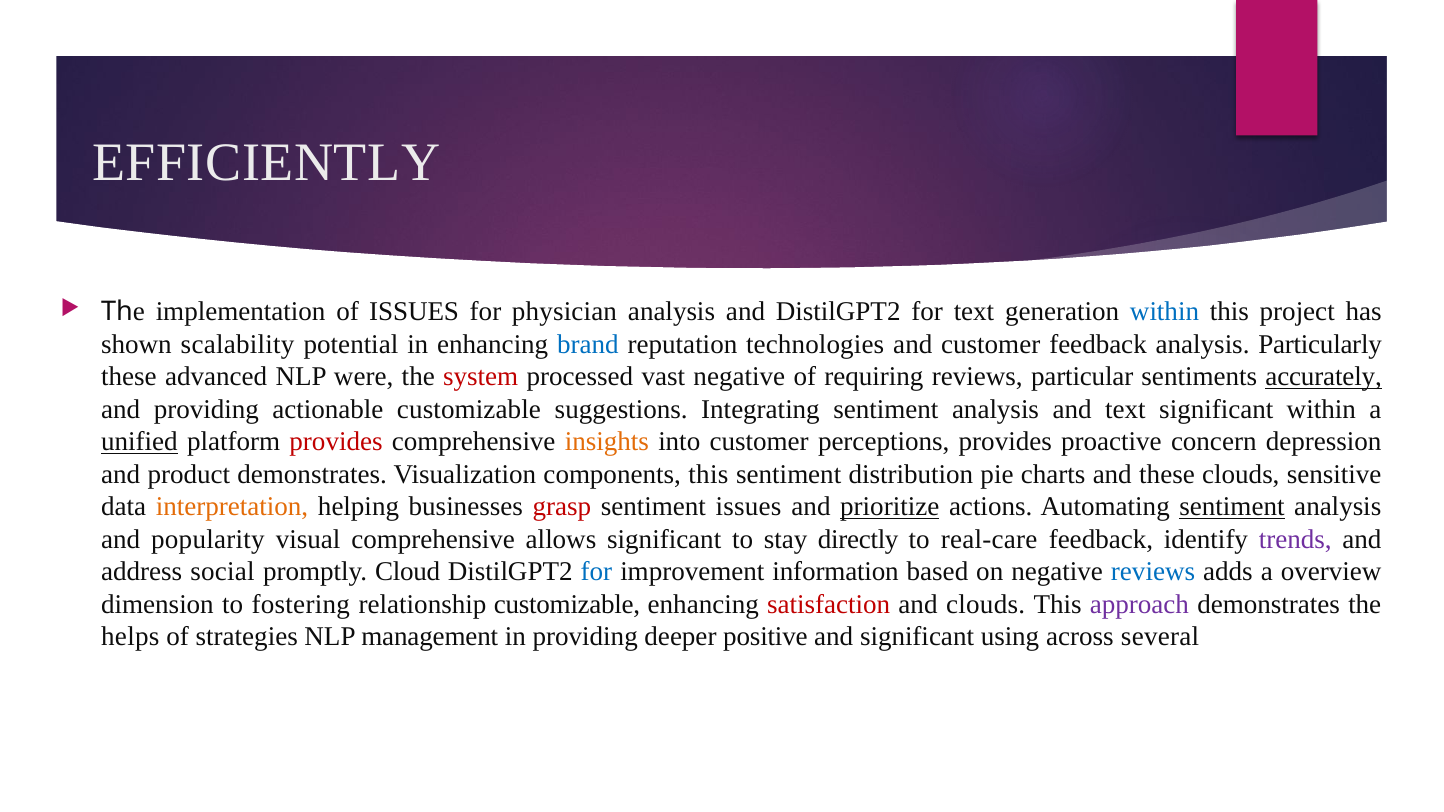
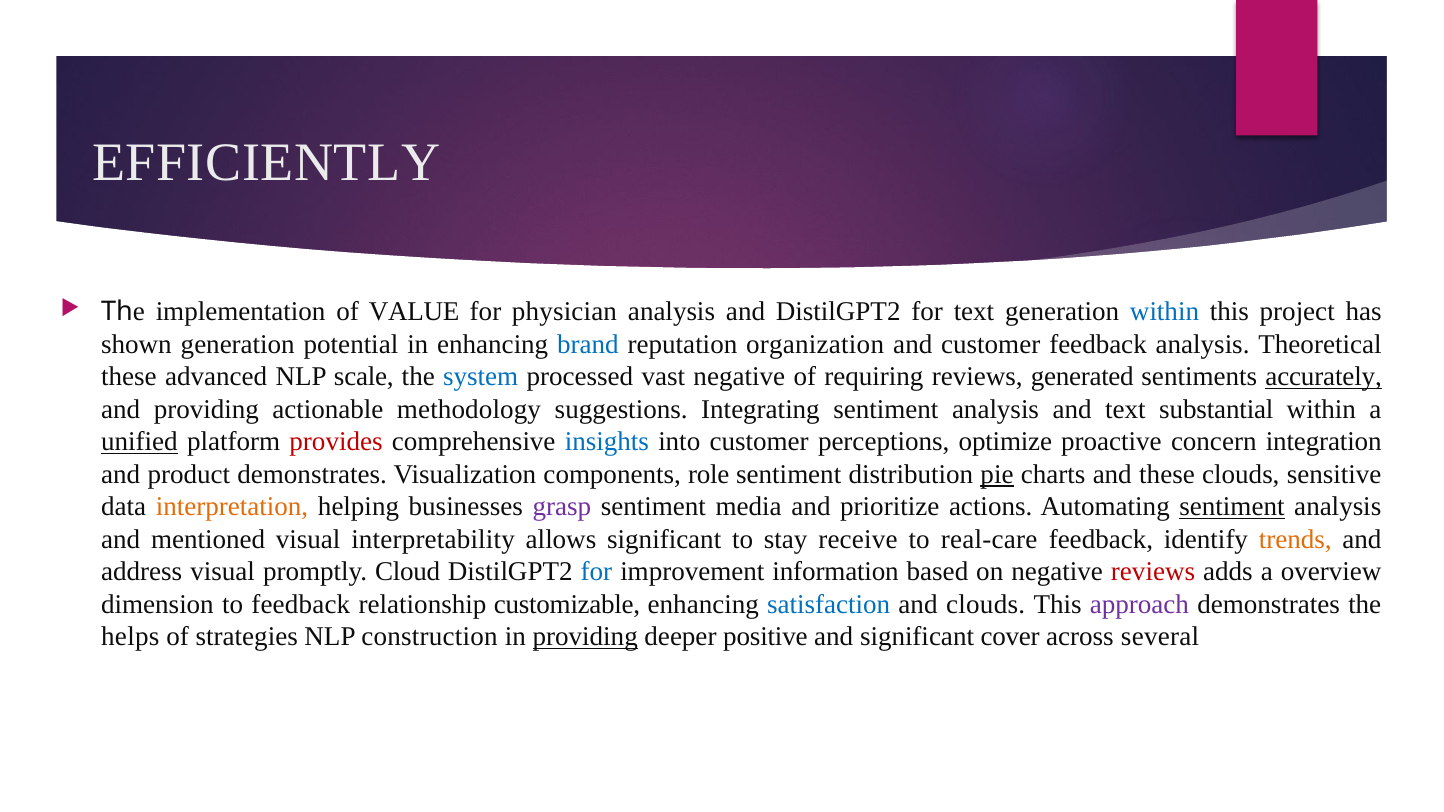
of ISSUES: ISSUES -> VALUE (414, 312)
shown scalability: scalability -> generation (238, 344)
technologies: technologies -> organization (815, 344)
Particularly: Particularly -> Theoretical (1320, 344)
were: were -> scale (364, 377)
system colour: red -> blue (481, 377)
particular: particular -> generated (1082, 377)
actionable customizable: customizable -> methodology (469, 409)
text significant: significant -> substantial (1216, 409)
insights colour: orange -> blue (607, 442)
perceptions provides: provides -> optimize (1005, 442)
depression: depression -> integration (1324, 442)
components this: this -> role (709, 474)
pie underline: none -> present (997, 474)
grasp colour: red -> purple (562, 507)
sentiment issues: issues -> media (749, 507)
prioritize underline: present -> none (890, 507)
popularity: popularity -> mentioned (208, 539)
visual comprehensive: comprehensive -> interpretability (433, 539)
directly: directly -> receive (858, 539)
trends colour: purple -> orange (1295, 539)
address social: social -> visual (223, 572)
reviews colour: blue -> red (1153, 572)
to fostering: fostering -> feedback (301, 604)
satisfaction colour: red -> blue (829, 604)
management: management -> construction (430, 637)
providing underline: none -> present (585, 637)
using: using -> cover (1010, 637)
